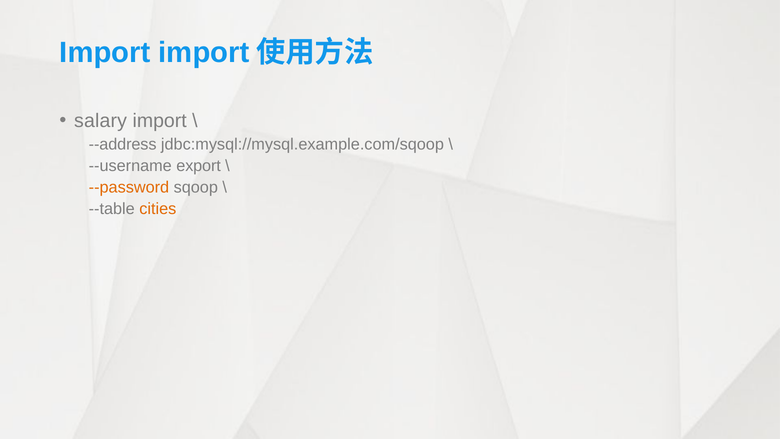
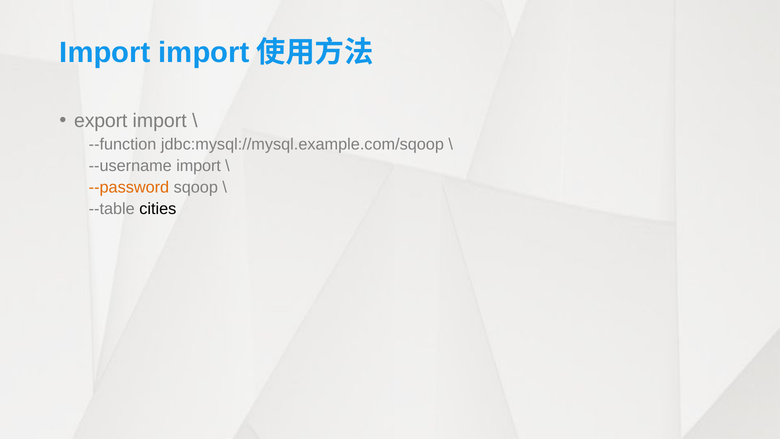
salary: salary -> export (101, 121)
--address: --address -> --function (123, 144)
--username export: export -> import (199, 166)
cities colour: orange -> black (158, 209)
